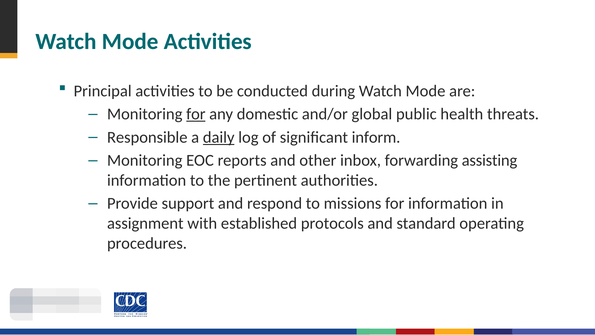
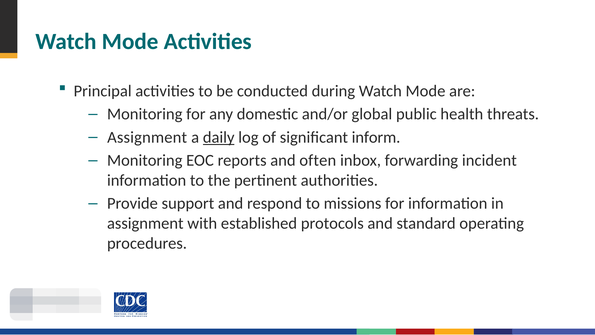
for underline: present -> none (196, 114)
Responsible: Responsible -> Assignment (147, 137)
other: other -> often (318, 160)
assisting: assisting -> incident (489, 160)
